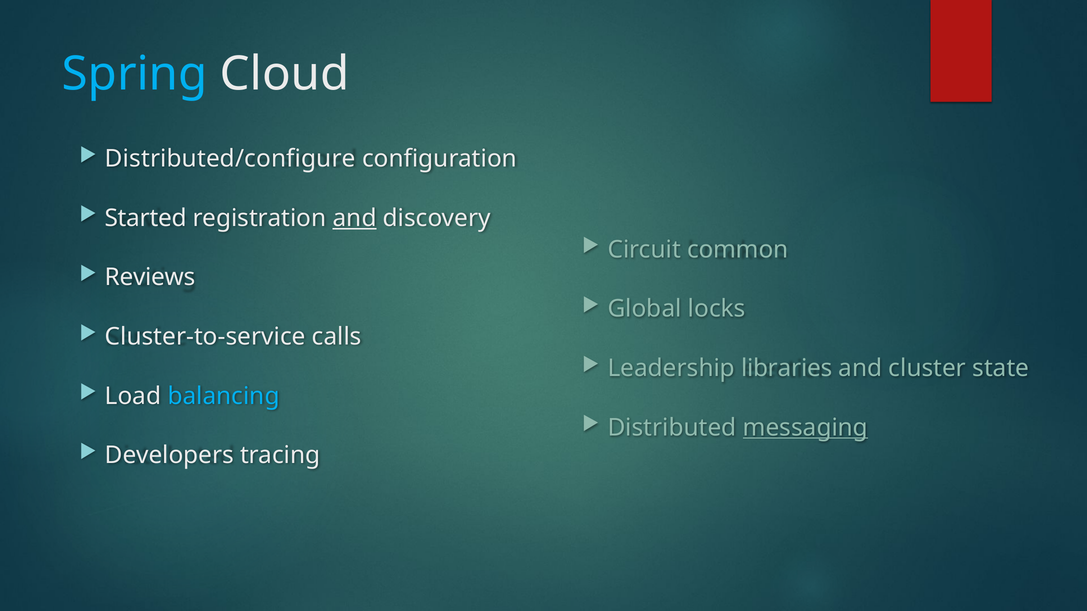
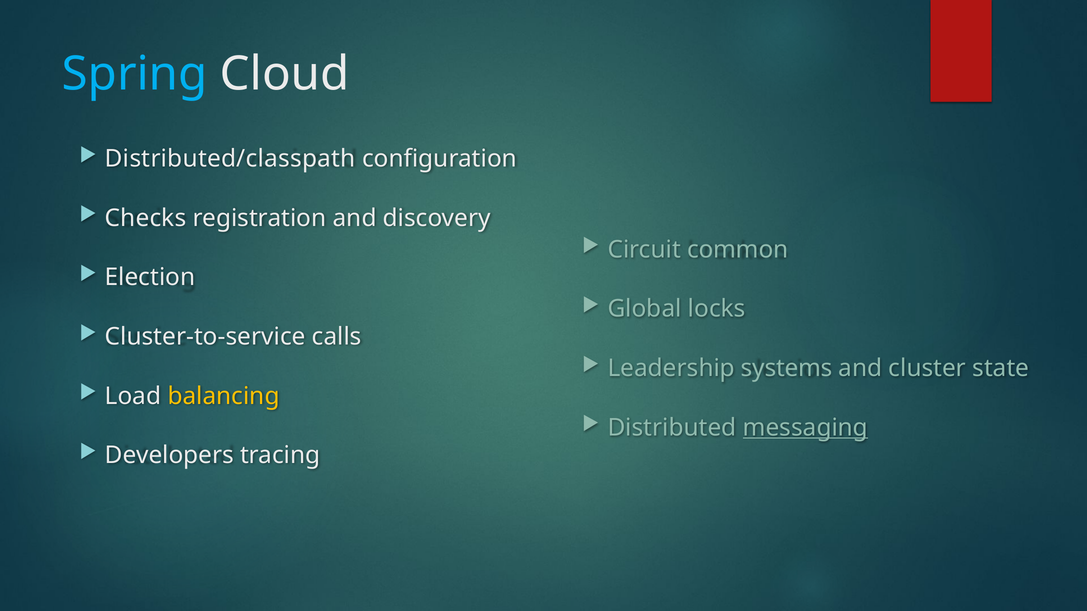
Distributed/configure: Distributed/configure -> Distributed/classpath (230, 159)
Started: Started -> Checks (146, 218)
and underline: present -> none (355, 218)
Reviews: Reviews -> Election (150, 278)
libraries: libraries -> systems (787, 368)
balancing colour: light blue -> yellow (224, 396)
